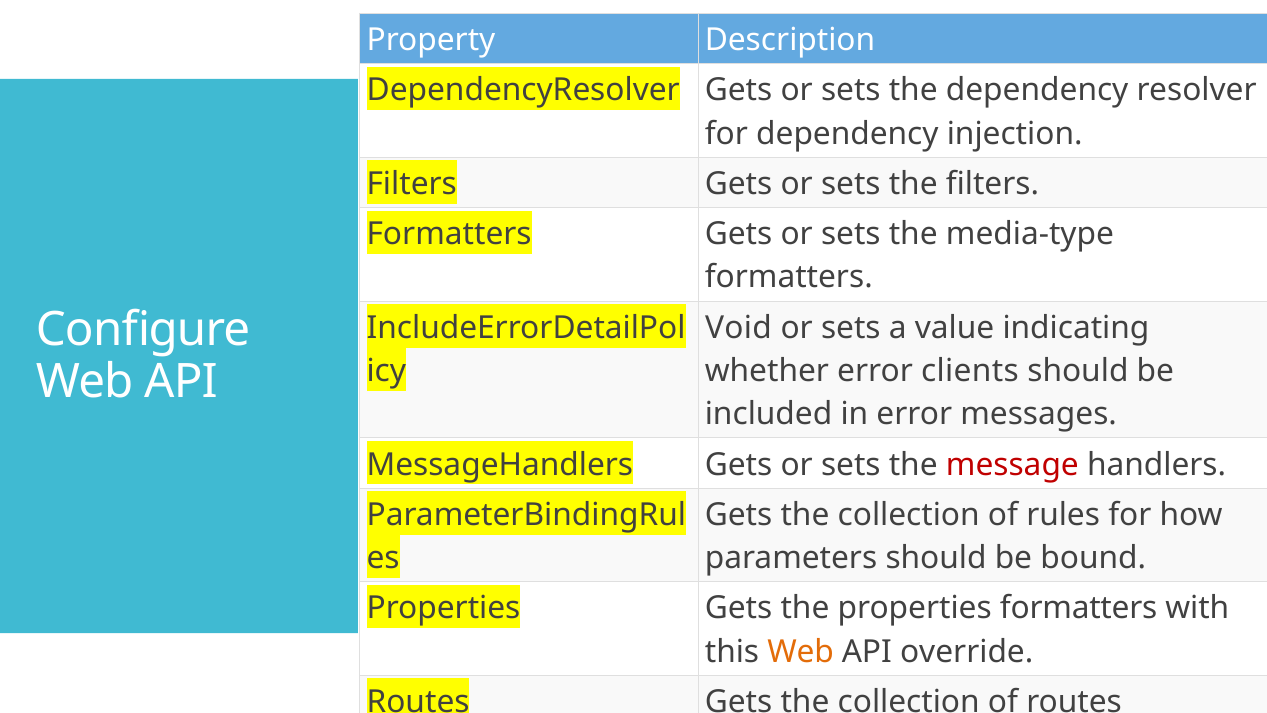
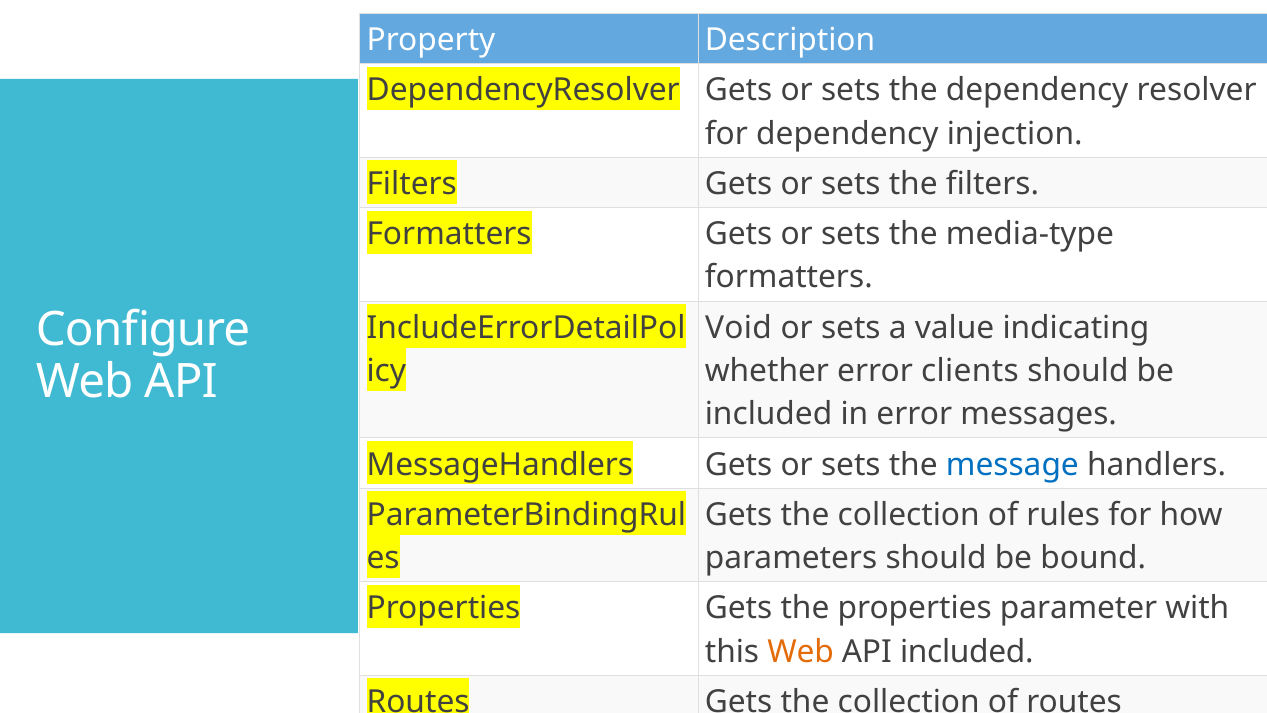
message colour: red -> blue (1012, 464)
properties formatters: formatters -> parameter (1079, 608)
API override: override -> included (967, 651)
